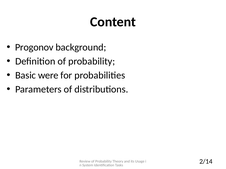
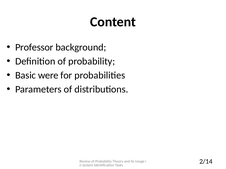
Progonov: Progonov -> Professor (34, 47)
